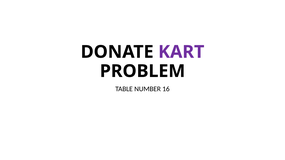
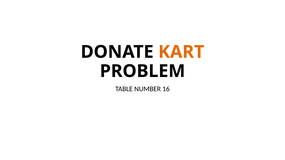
KART colour: purple -> orange (181, 52)
